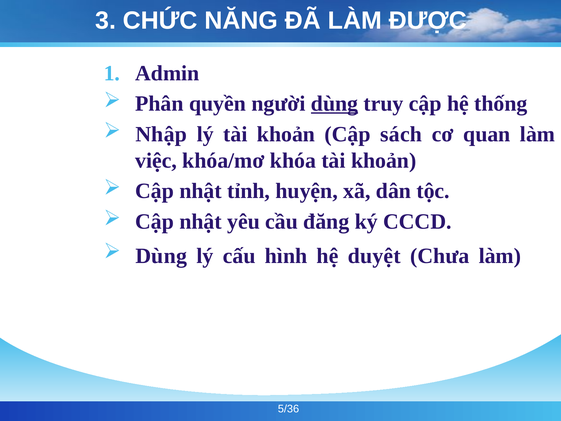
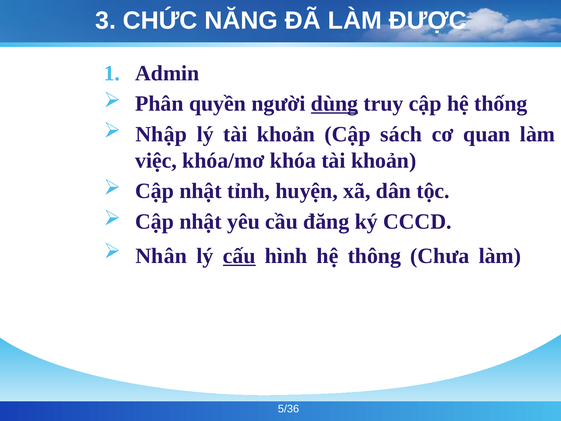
Dùng: Dùng -> Nhân (161, 256)
cấu underline: none -> present (239, 256)
duyệt: duyệt -> thông (374, 256)
